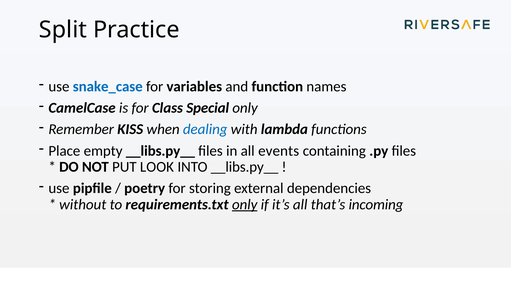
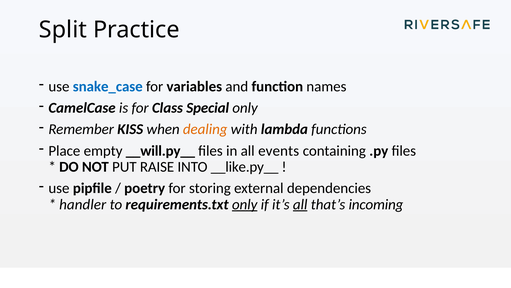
dealing colour: blue -> orange (205, 129)
empty __libs.py__: __libs.py__ -> __will.py__ (160, 151)
LOOK: LOOK -> RAISE (157, 167)
INTO __libs.py__: __libs.py__ -> __like.py__ (245, 167)
without: without -> handler (83, 204)
all underline: none -> present (300, 204)
